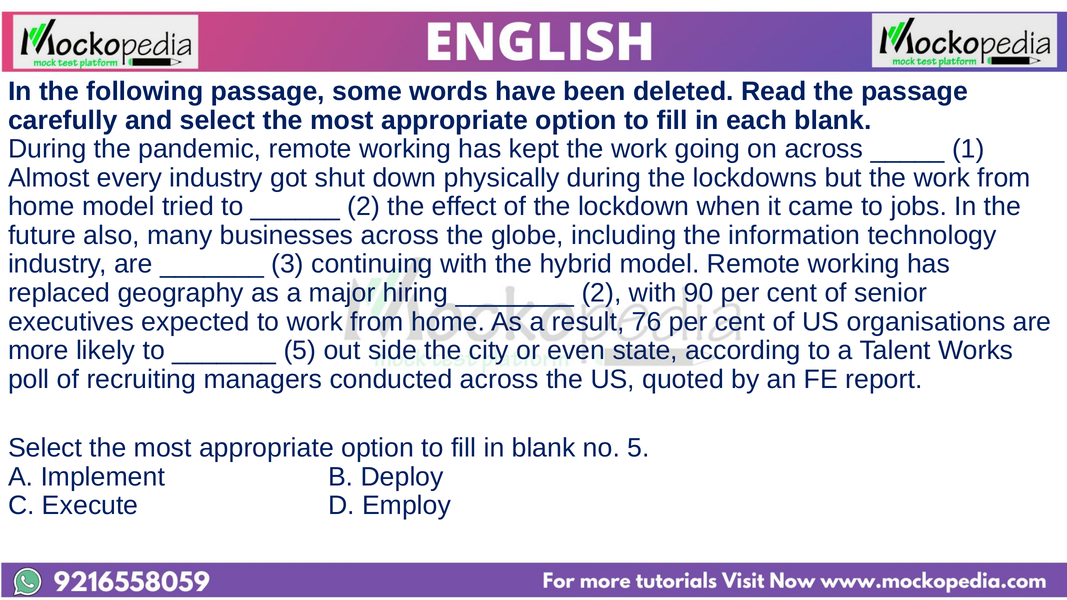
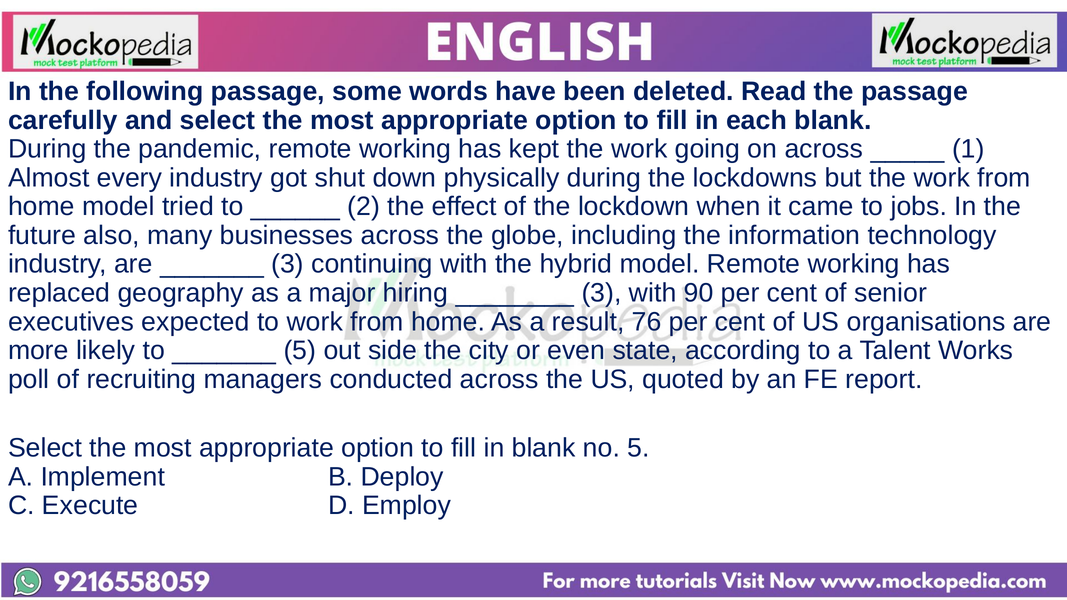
2: 2 -> 3 (602, 293)
